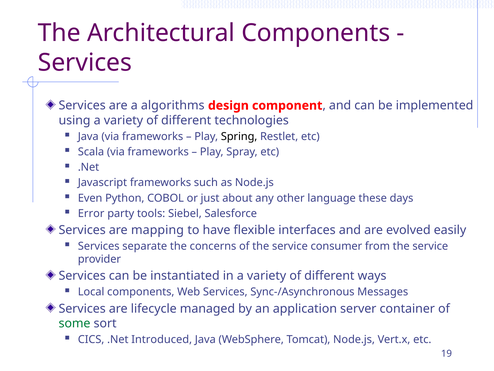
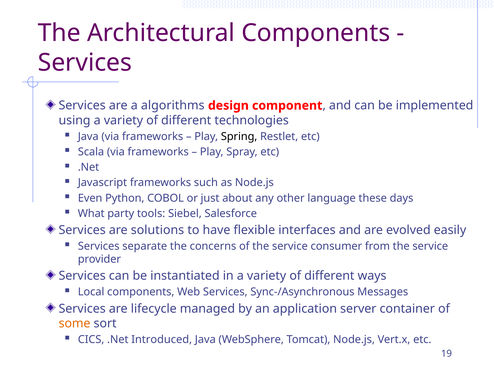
Error: Error -> What (91, 213)
mapping: mapping -> solutions (157, 230)
some colour: green -> orange (75, 323)
